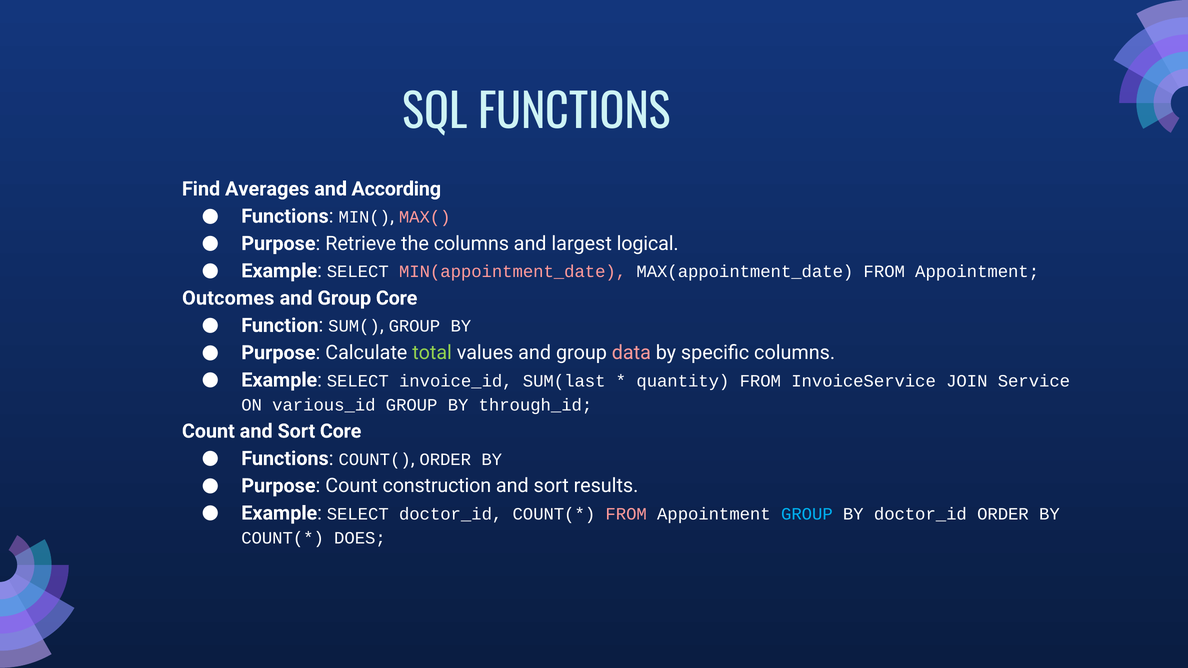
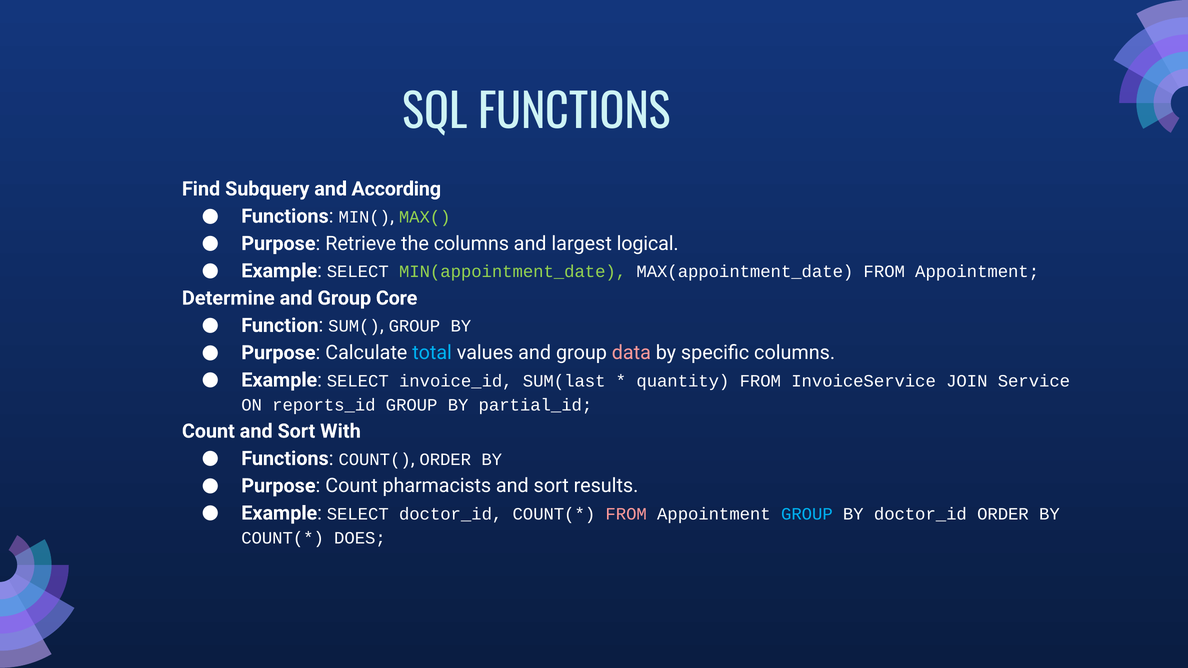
Averages: Averages -> Subquery (267, 189)
MAX( colour: pink -> light green (425, 217)
MIN(appointment_date colour: pink -> light green (513, 272)
Outcomes: Outcomes -> Determine (228, 298)
total colour: light green -> light blue (432, 353)
various_id: various_id -> reports_id (324, 405)
through_id: through_id -> partial_id (535, 405)
Sort Core: Core -> With (340, 431)
construction: construction -> pharmacists (437, 486)
